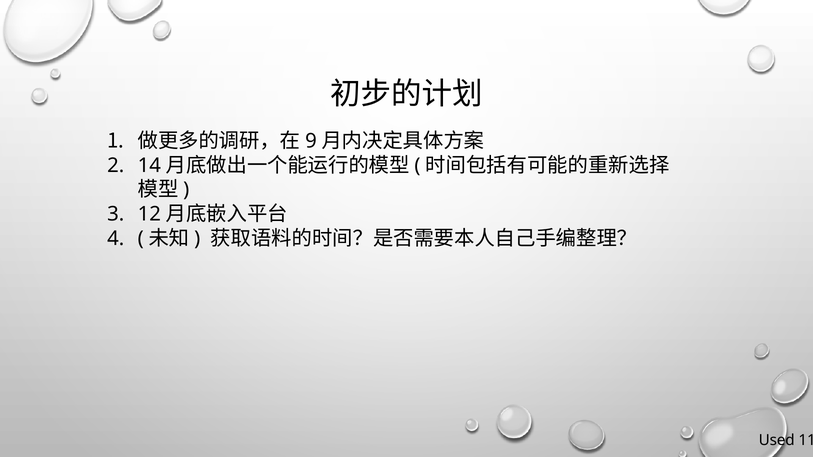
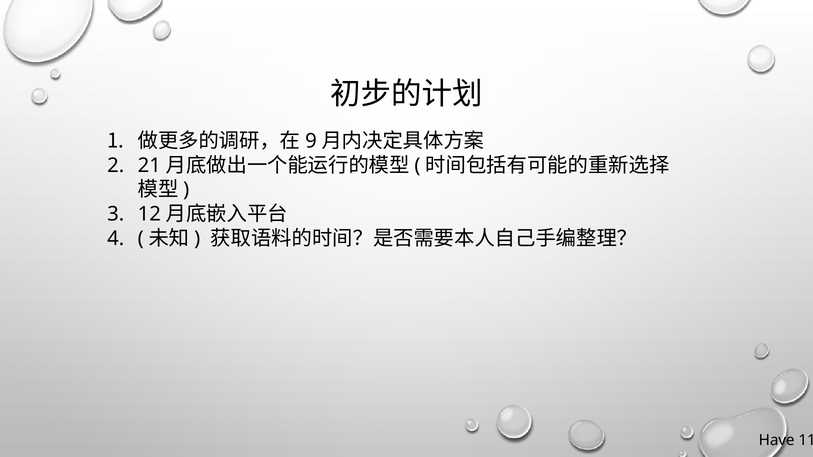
14: 14 -> 21 (149, 165)
Used: Used -> Have (777, 440)
